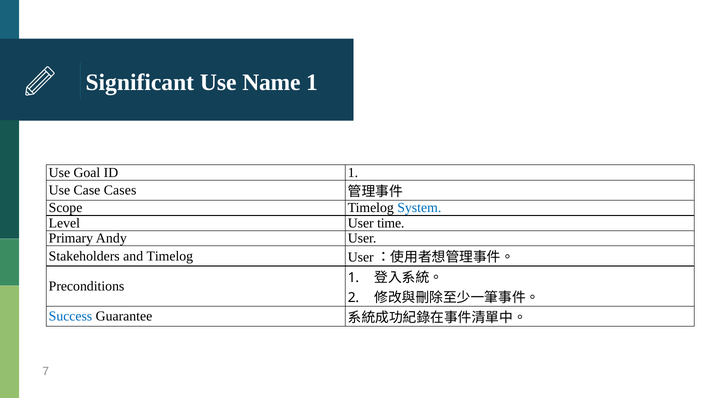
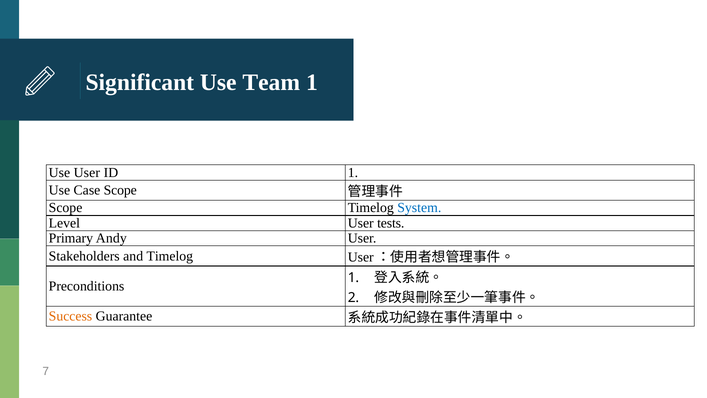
Name: Name -> Team (271, 82)
Use Goal: Goal -> User (87, 172)
Case Cases: Cases -> Scope (120, 190)
time: time -> tests (391, 223)
Success colour: blue -> orange (70, 316)
